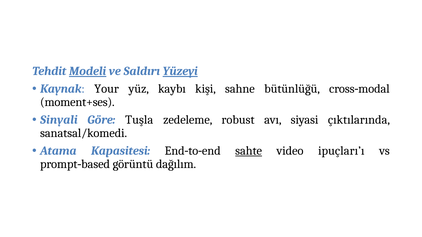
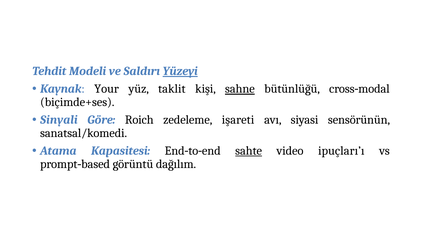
Modeli underline: present -> none (88, 71)
kaybı: kaybı -> taklit (172, 89)
sahne underline: none -> present (240, 89)
moment+ses: moment+ses -> biçimde+ses (77, 102)
Tuşla: Tuşla -> Roich (139, 120)
robust: robust -> işareti (238, 120)
çıktılarında: çıktılarında -> sensörünün (359, 120)
